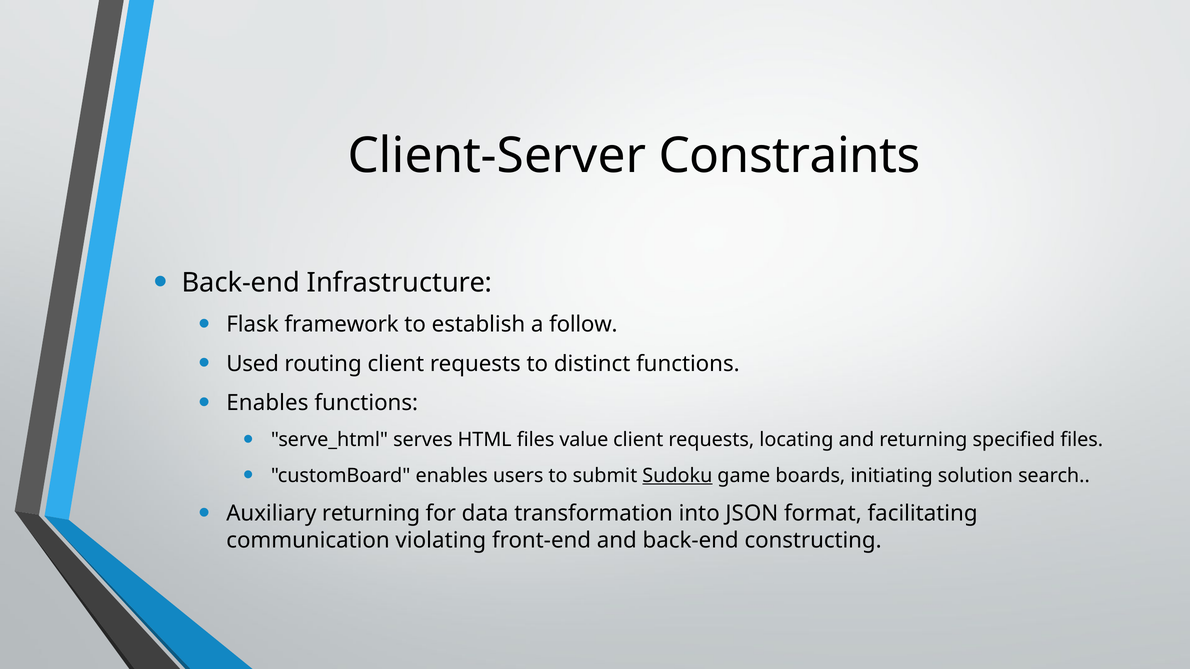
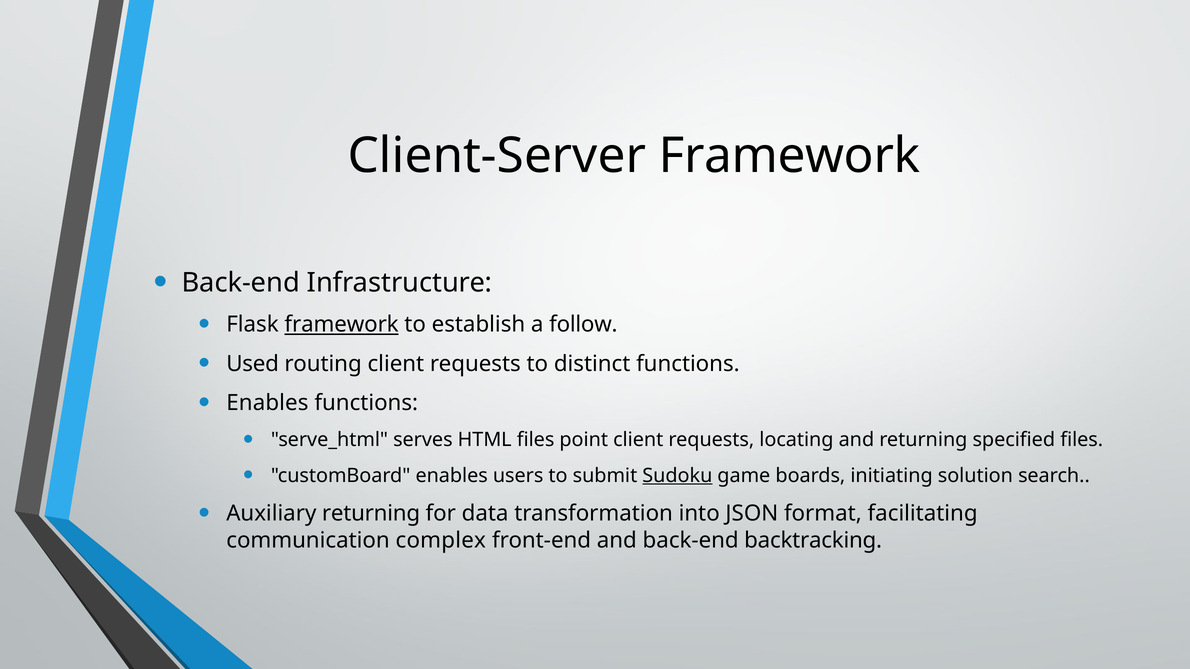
Client-Server Constraints: Constraints -> Framework (790, 156)
framework underline: none -> present (342, 325)
value: value -> point (584, 440)
violating: violating -> complex (441, 541)
constructing: constructing -> backtracking (813, 541)
